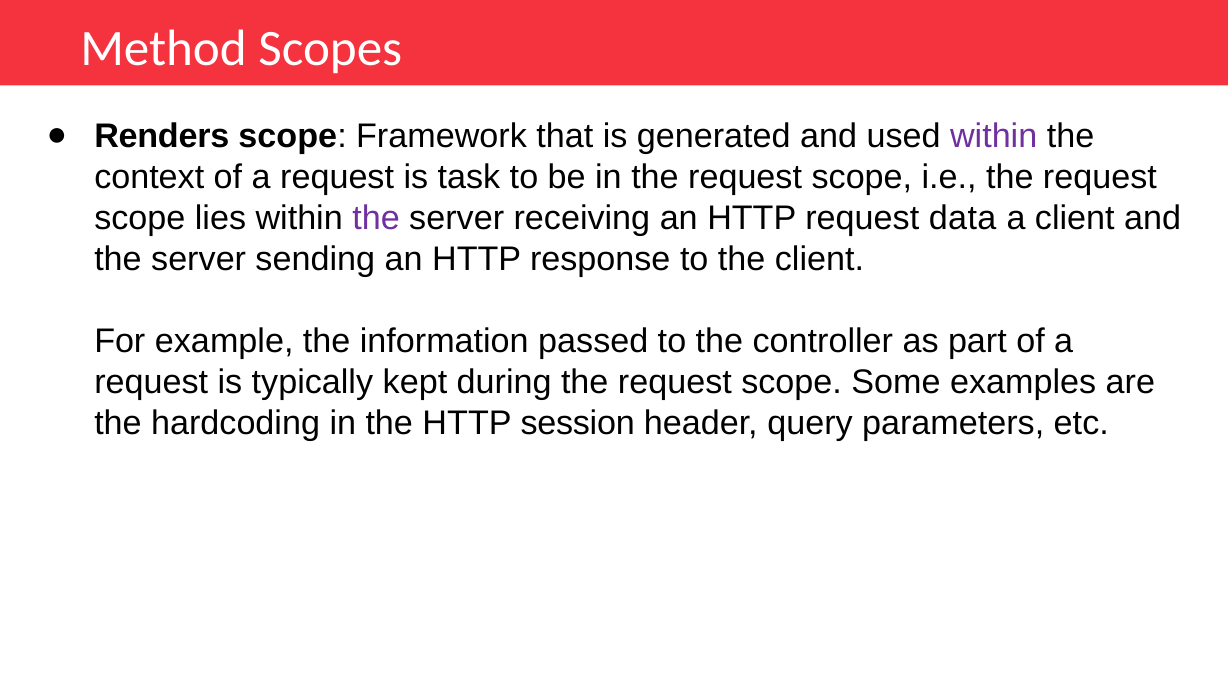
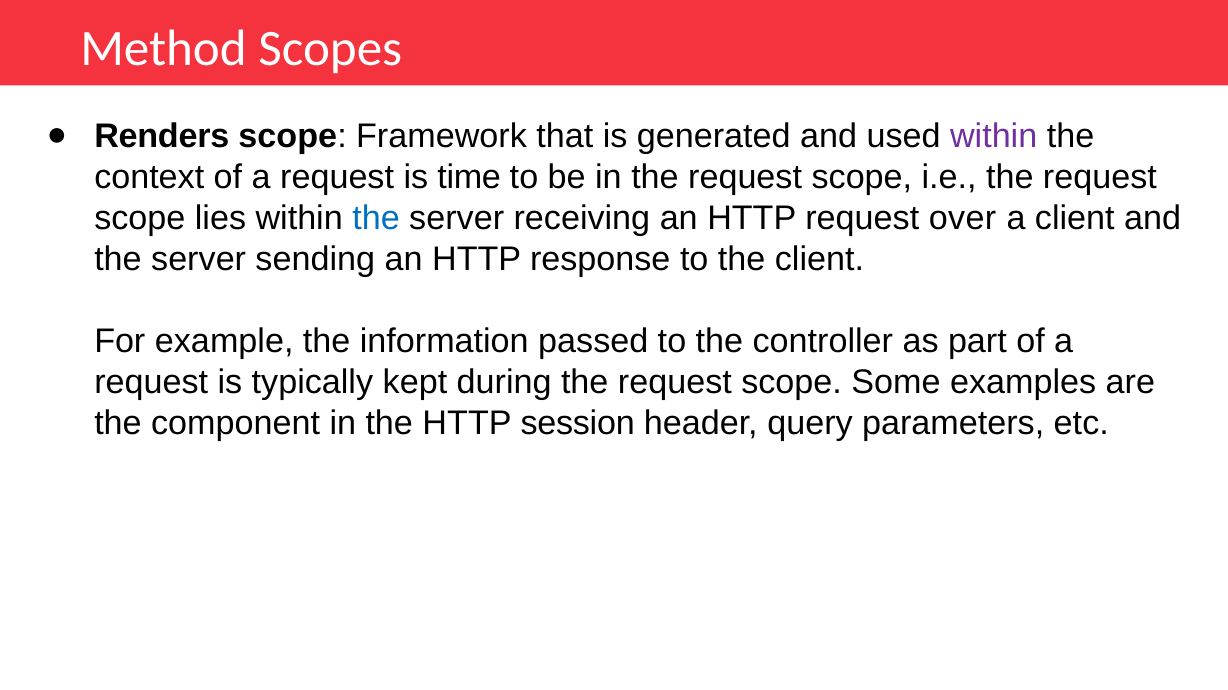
task: task -> time (469, 178)
the colour: purple -> blue (376, 219)
data: data -> over (963, 219)
hardcoding: hardcoding -> component (236, 423)
